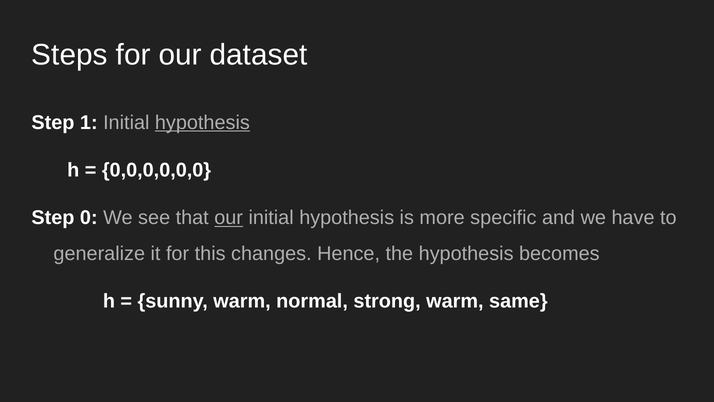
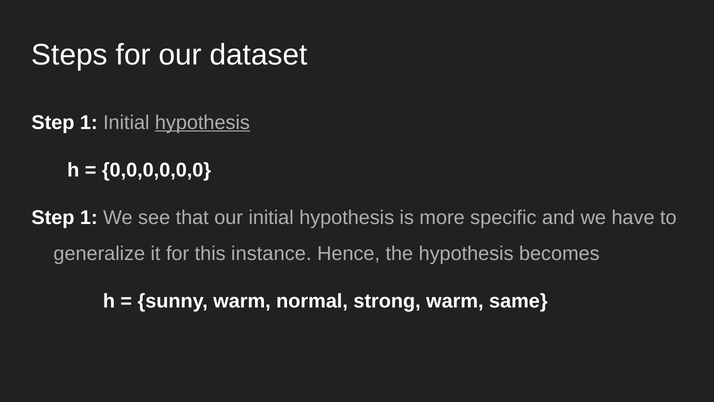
0: 0 -> 1 (89, 218)
our underline: present -> none (229, 218)
changes: changes -> instance (271, 253)
